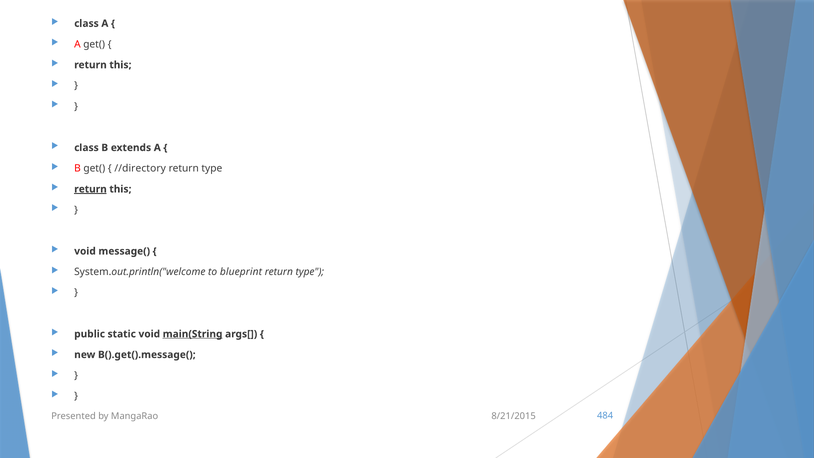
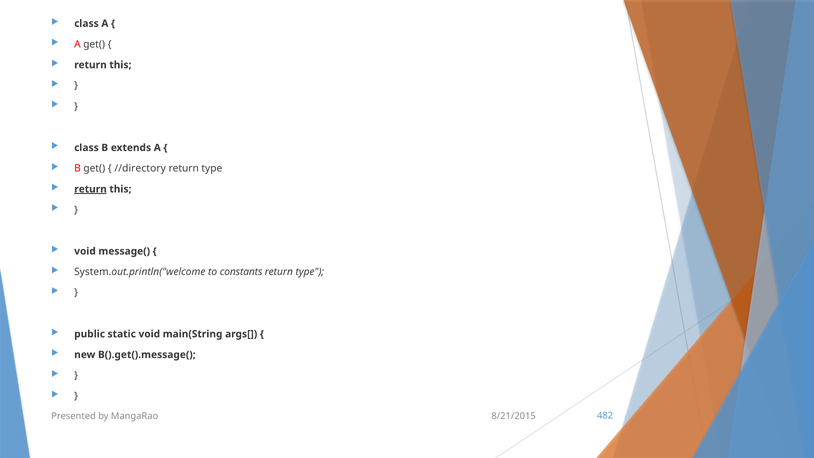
blueprint: blueprint -> constants (241, 272)
main(String underline: present -> none (193, 334)
484: 484 -> 482 (605, 415)
